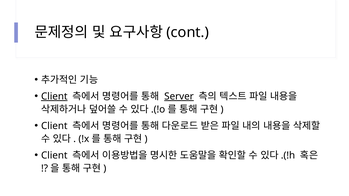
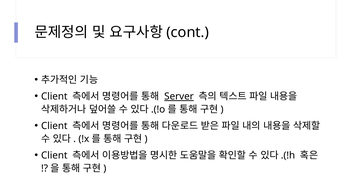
Client underline: present -> none (54, 97)
